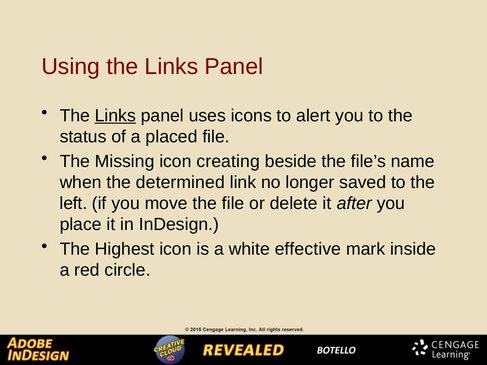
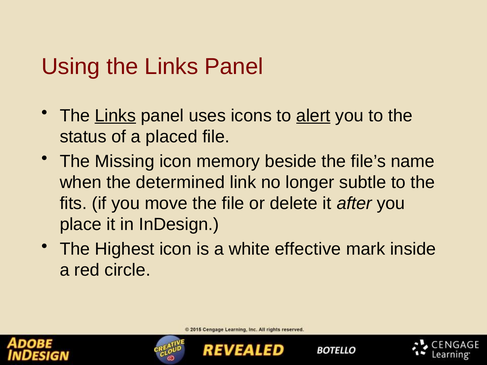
alert underline: none -> present (313, 116)
creating: creating -> memory (228, 161)
saved: saved -> subtle (363, 182)
left: left -> fits (73, 204)
